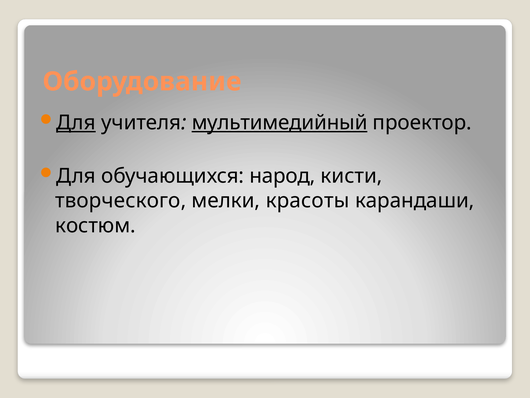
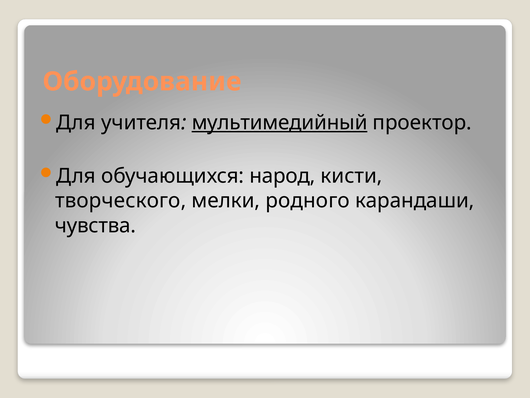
Для underline: present -> none (76, 123)
красоты: красоты -> родного (308, 201)
костюм: костюм -> чувства (95, 225)
